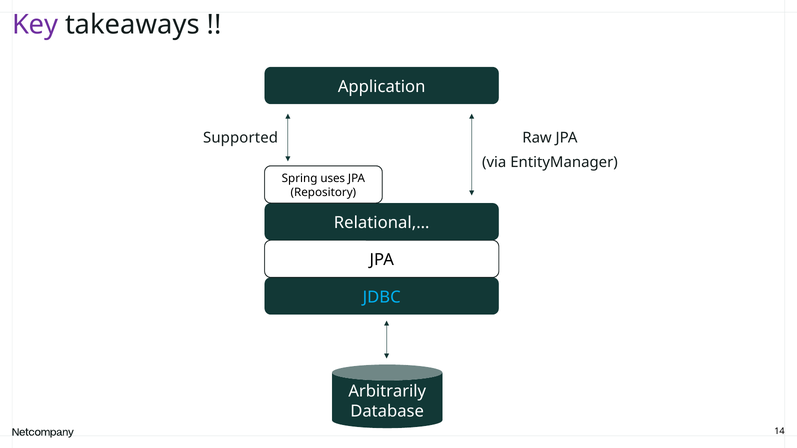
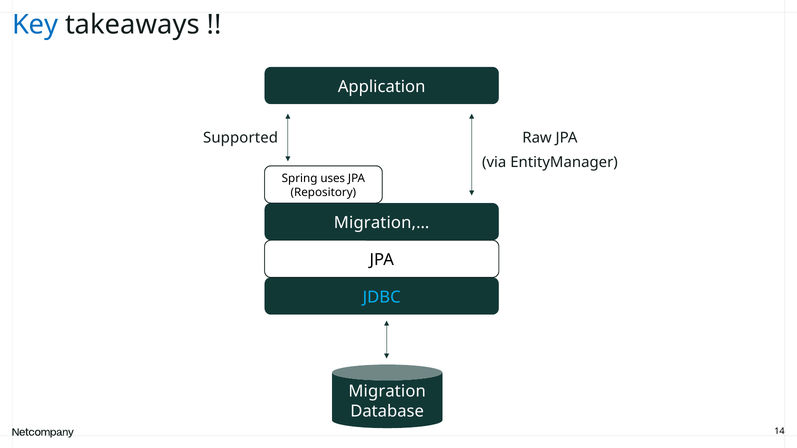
Key colour: purple -> blue (35, 25)
Relational,…: Relational,… -> Migration,… (382, 223)
Arbitrarily: Arbitrarily -> Migration (387, 392)
